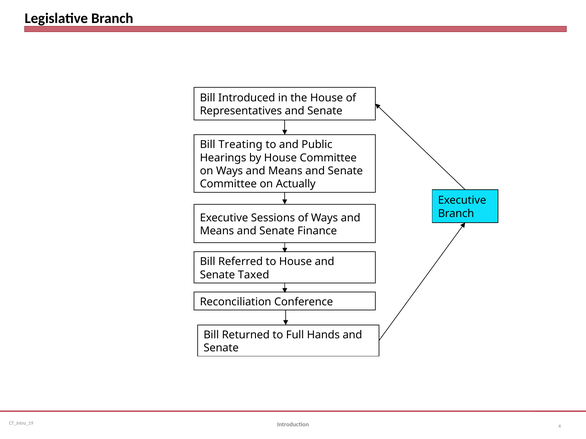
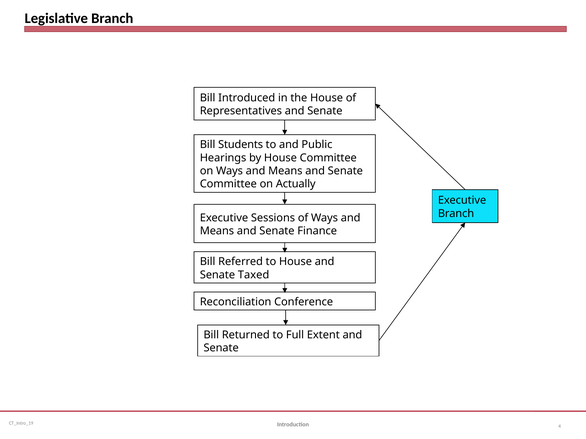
Treating: Treating -> Students (241, 145)
Hands: Hands -> Extent (323, 335)
